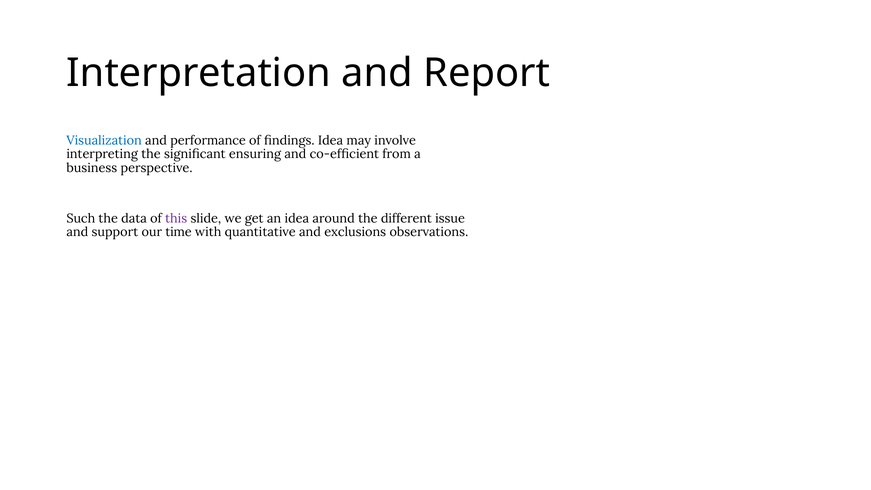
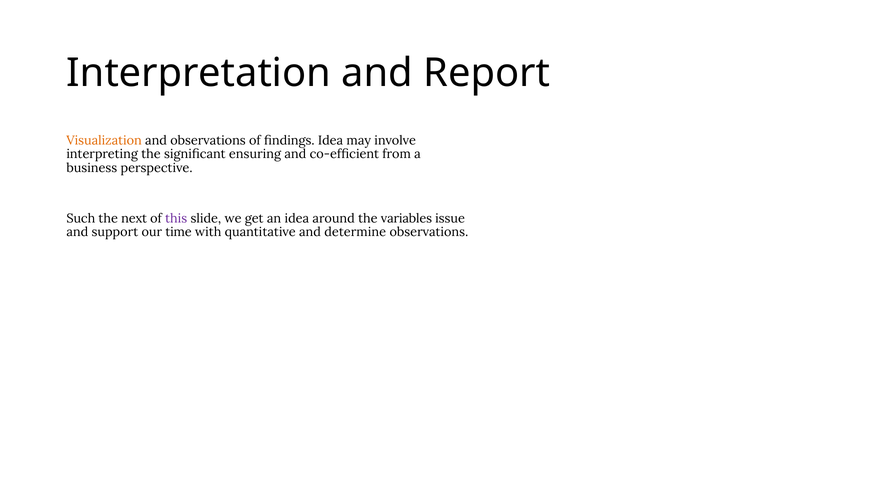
Visualization colour: blue -> orange (104, 140)
and performance: performance -> observations (208, 140)
data: data -> next (134, 218)
different: different -> variables (406, 218)
exclusions: exclusions -> determine (355, 232)
